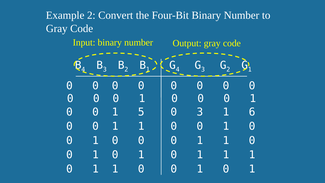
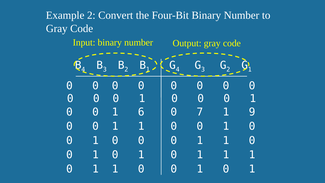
5: 5 -> 6 (141, 112)
0 3: 3 -> 7 (200, 112)
6: 6 -> 9 (252, 112)
